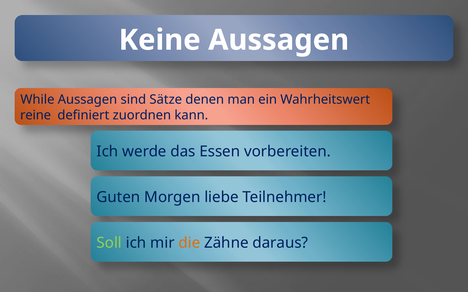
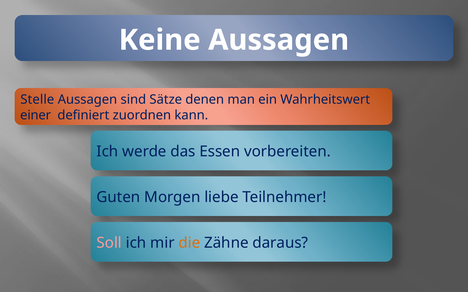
While: While -> Stelle (37, 100)
reine: reine -> einer (36, 115)
Soll colour: light green -> pink (109, 243)
